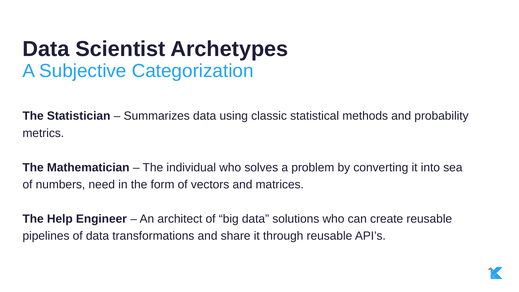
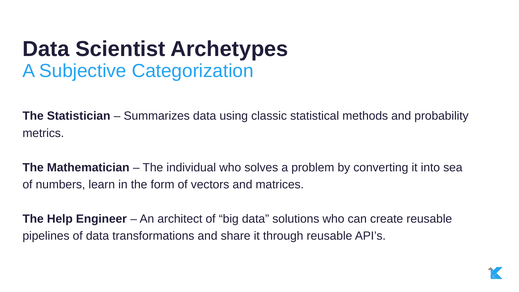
need: need -> learn (102, 185)
